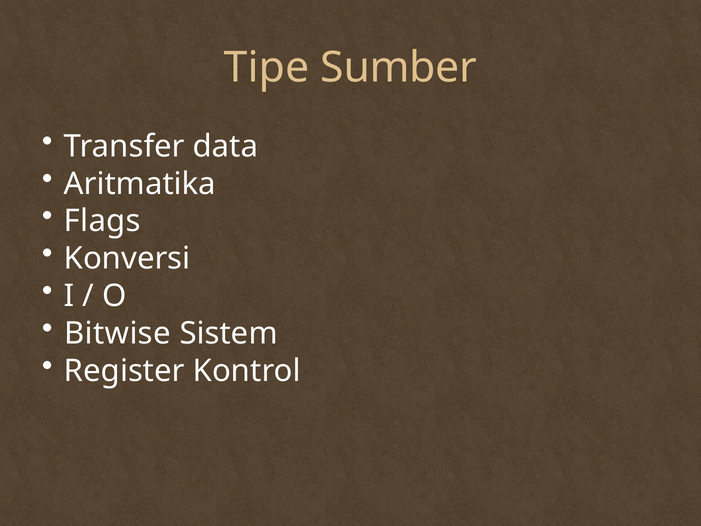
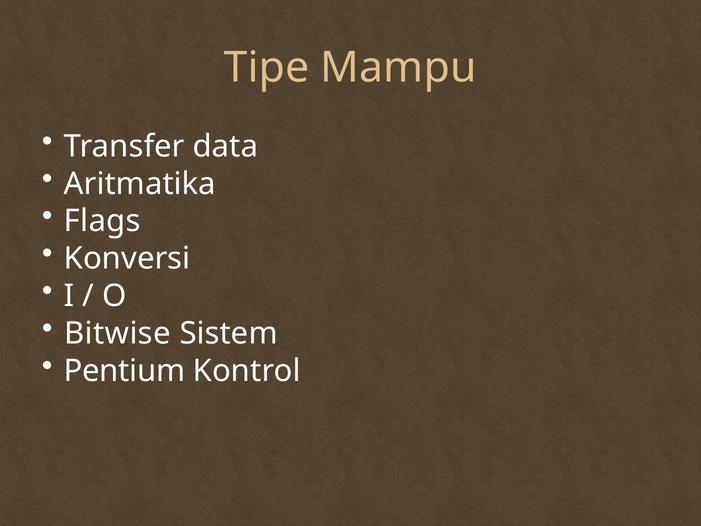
Sumber: Sumber -> Mampu (398, 68)
Register: Register -> Pentium (124, 371)
